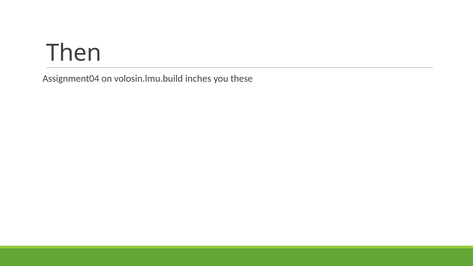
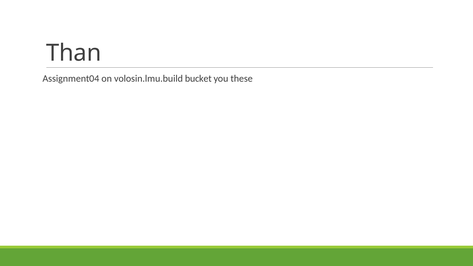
Then: Then -> Than (74, 53)
inches: inches -> bucket (198, 79)
